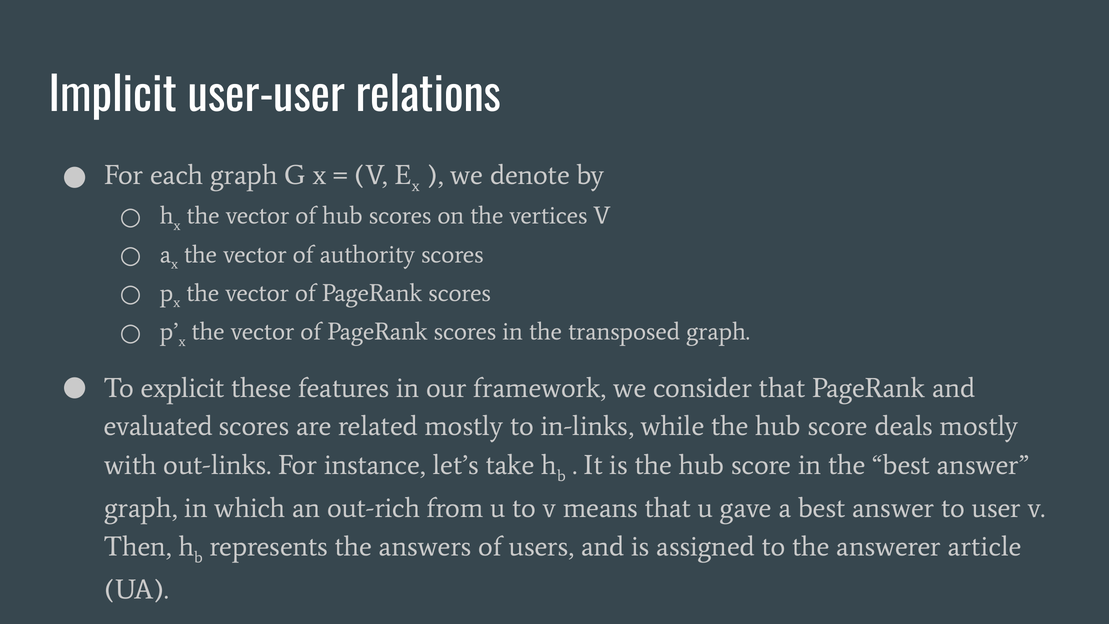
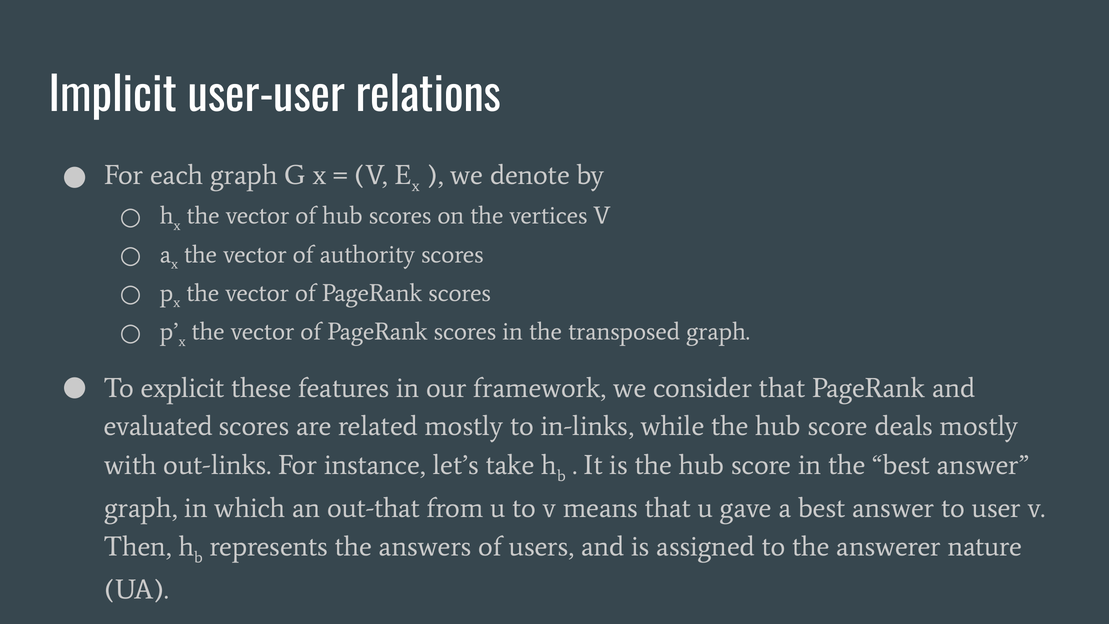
out-rich: out-rich -> out-that (374, 508)
article: article -> nature (985, 547)
